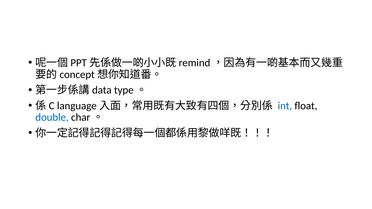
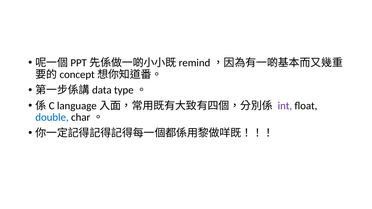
int colour: blue -> purple (285, 106)
